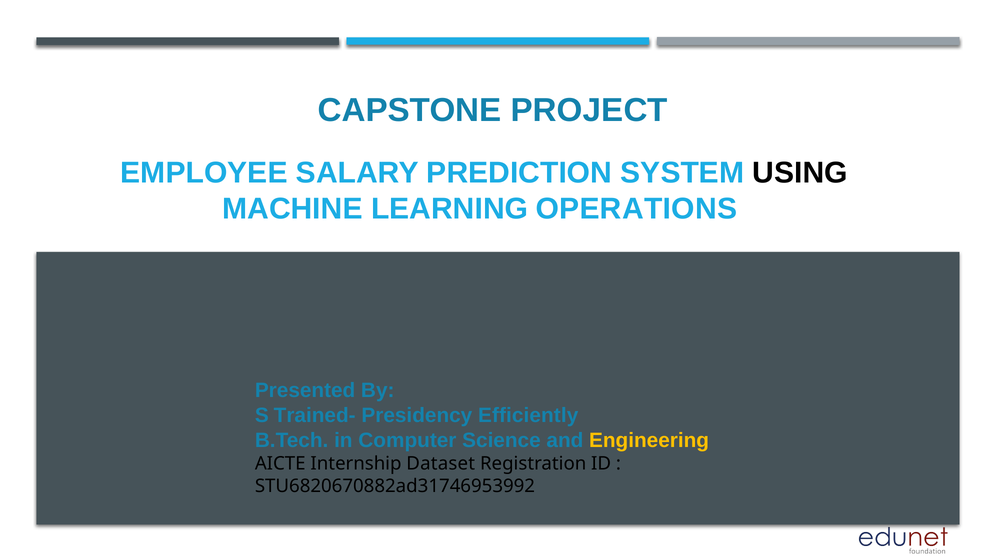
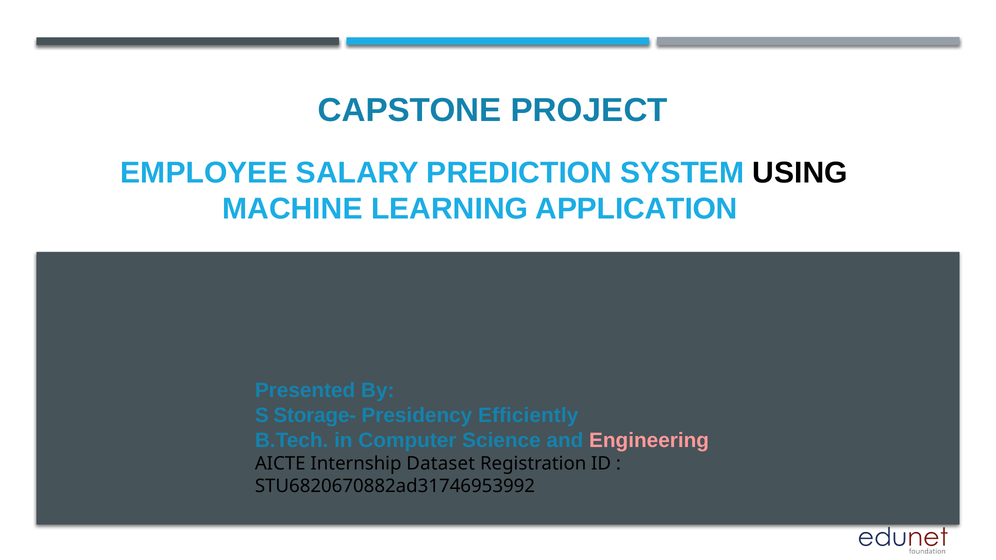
OPERATIONS: OPERATIONS -> APPLICATION (637, 209)
Trained-: Trained- -> Storage- (315, 416)
Engineering colour: yellow -> pink (649, 441)
